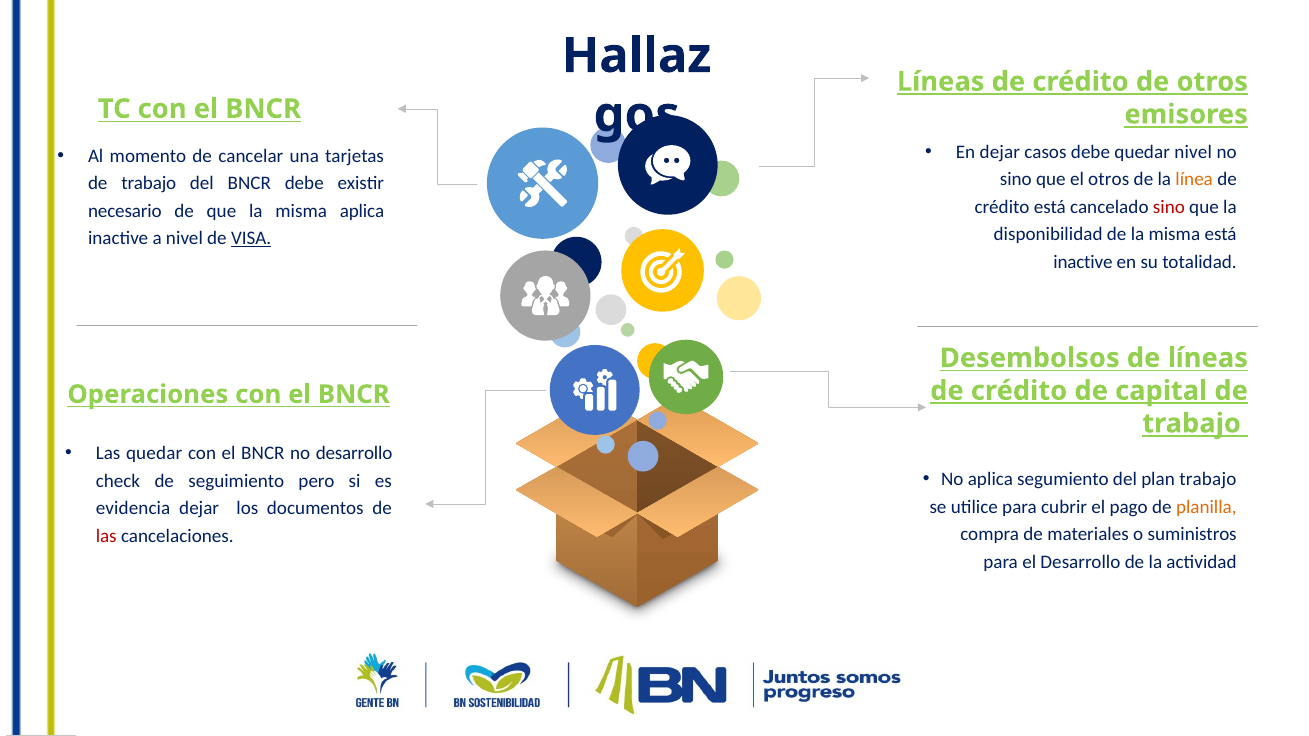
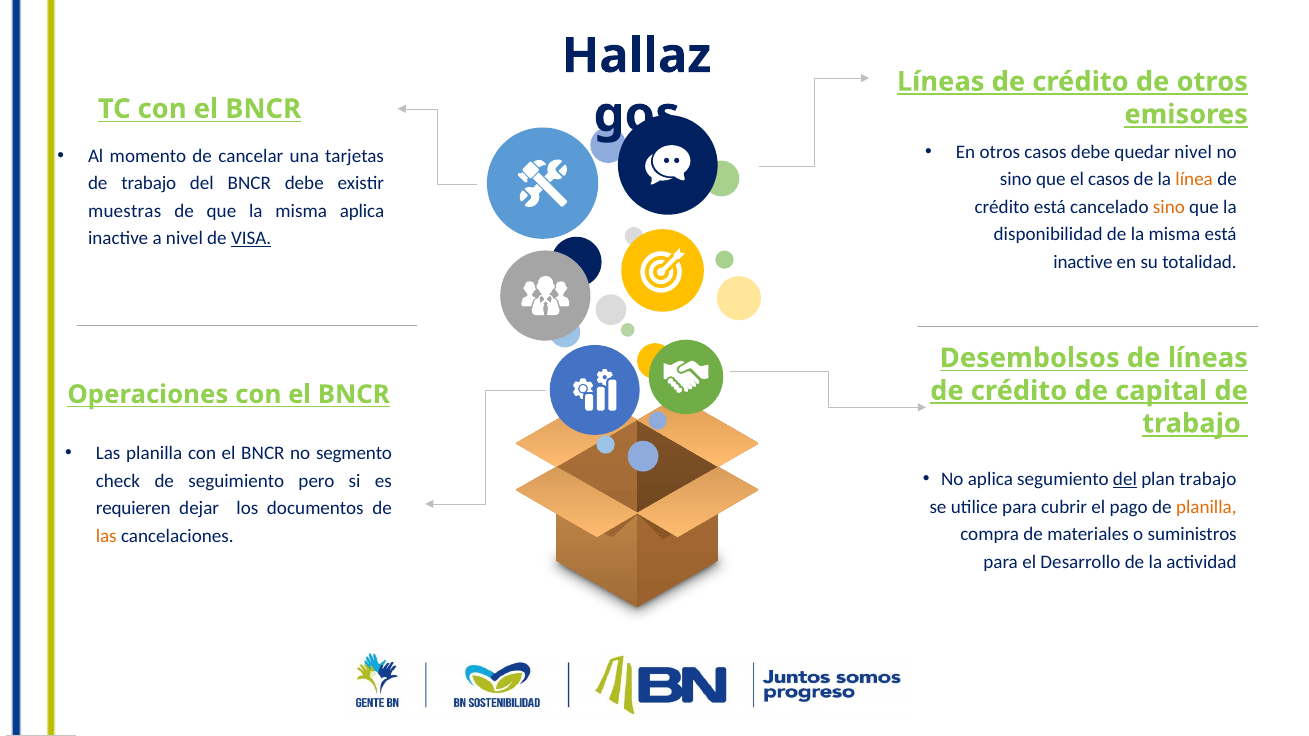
En dejar: dejar -> otros (1000, 152)
el otros: otros -> casos (1109, 179)
sino colour: red -> orange (1169, 207)
necesario: necesario -> muestras (125, 211)
Las quedar: quedar -> planilla (154, 454)
no desarrollo: desarrollo -> segmento (354, 454)
del underline: none -> present (1125, 479)
evidencia: evidencia -> requieren (133, 509)
las colour: red -> orange (106, 536)
